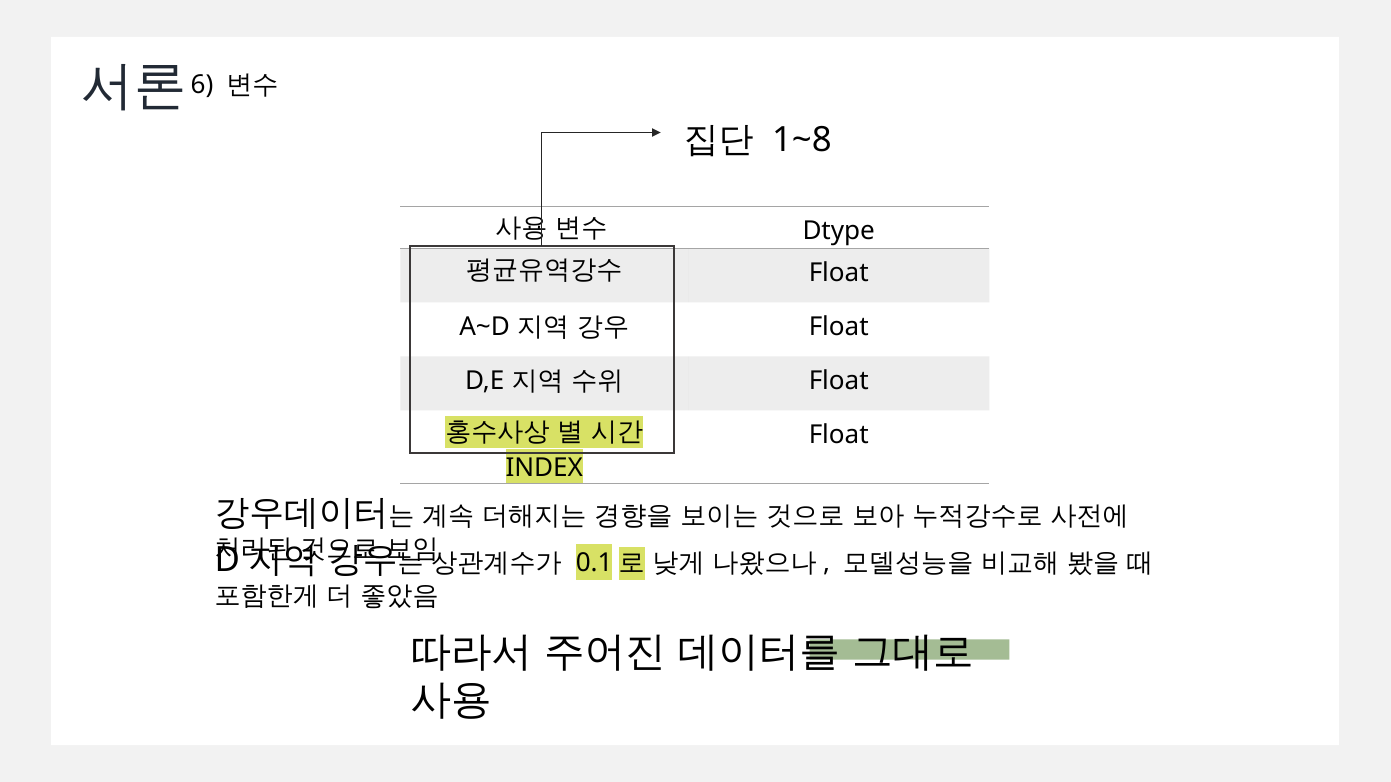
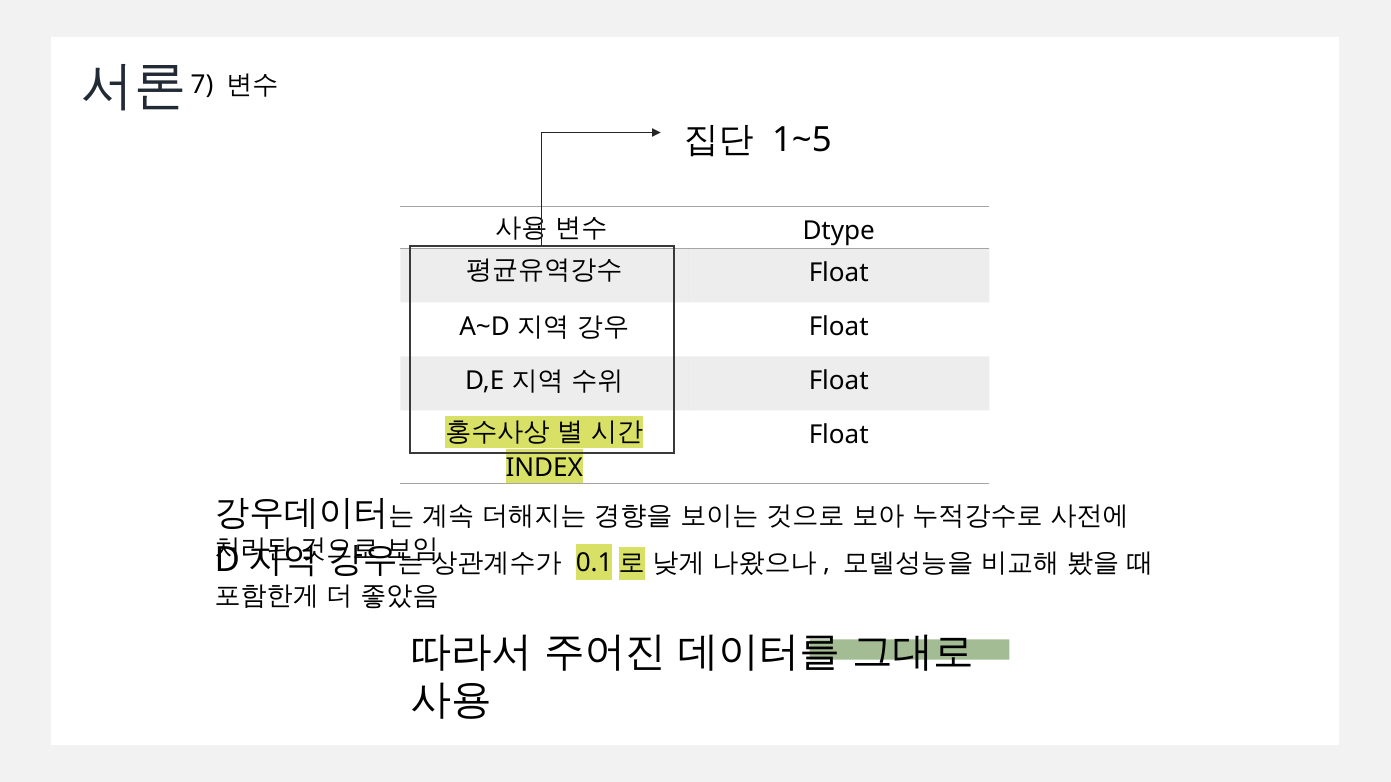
6: 6 -> 7 (202, 85)
1~8: 1~8 -> 1~5 (802, 140)
